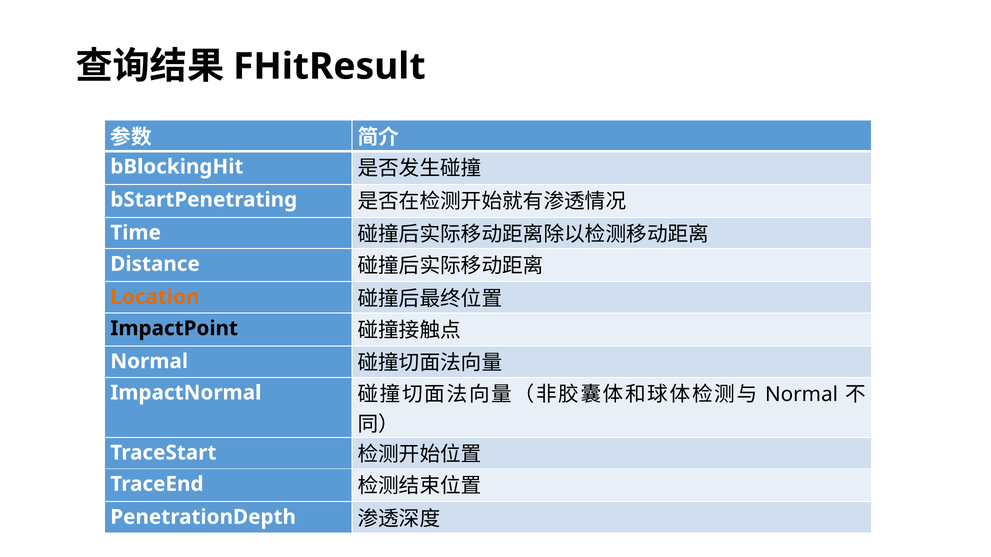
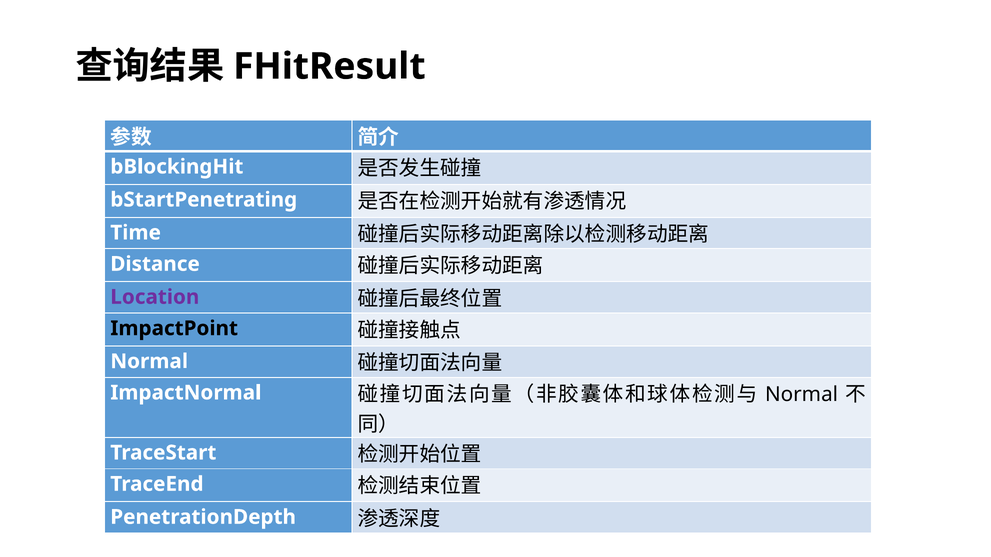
Location colour: orange -> purple (155, 297)
